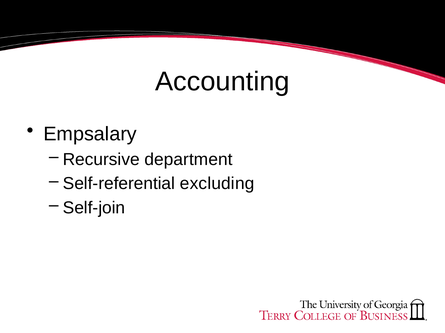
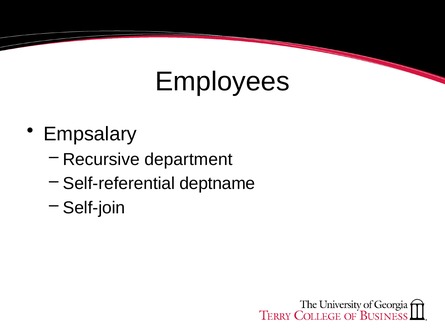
Accounting: Accounting -> Employees (222, 82)
excluding: excluding -> deptname (217, 184)
